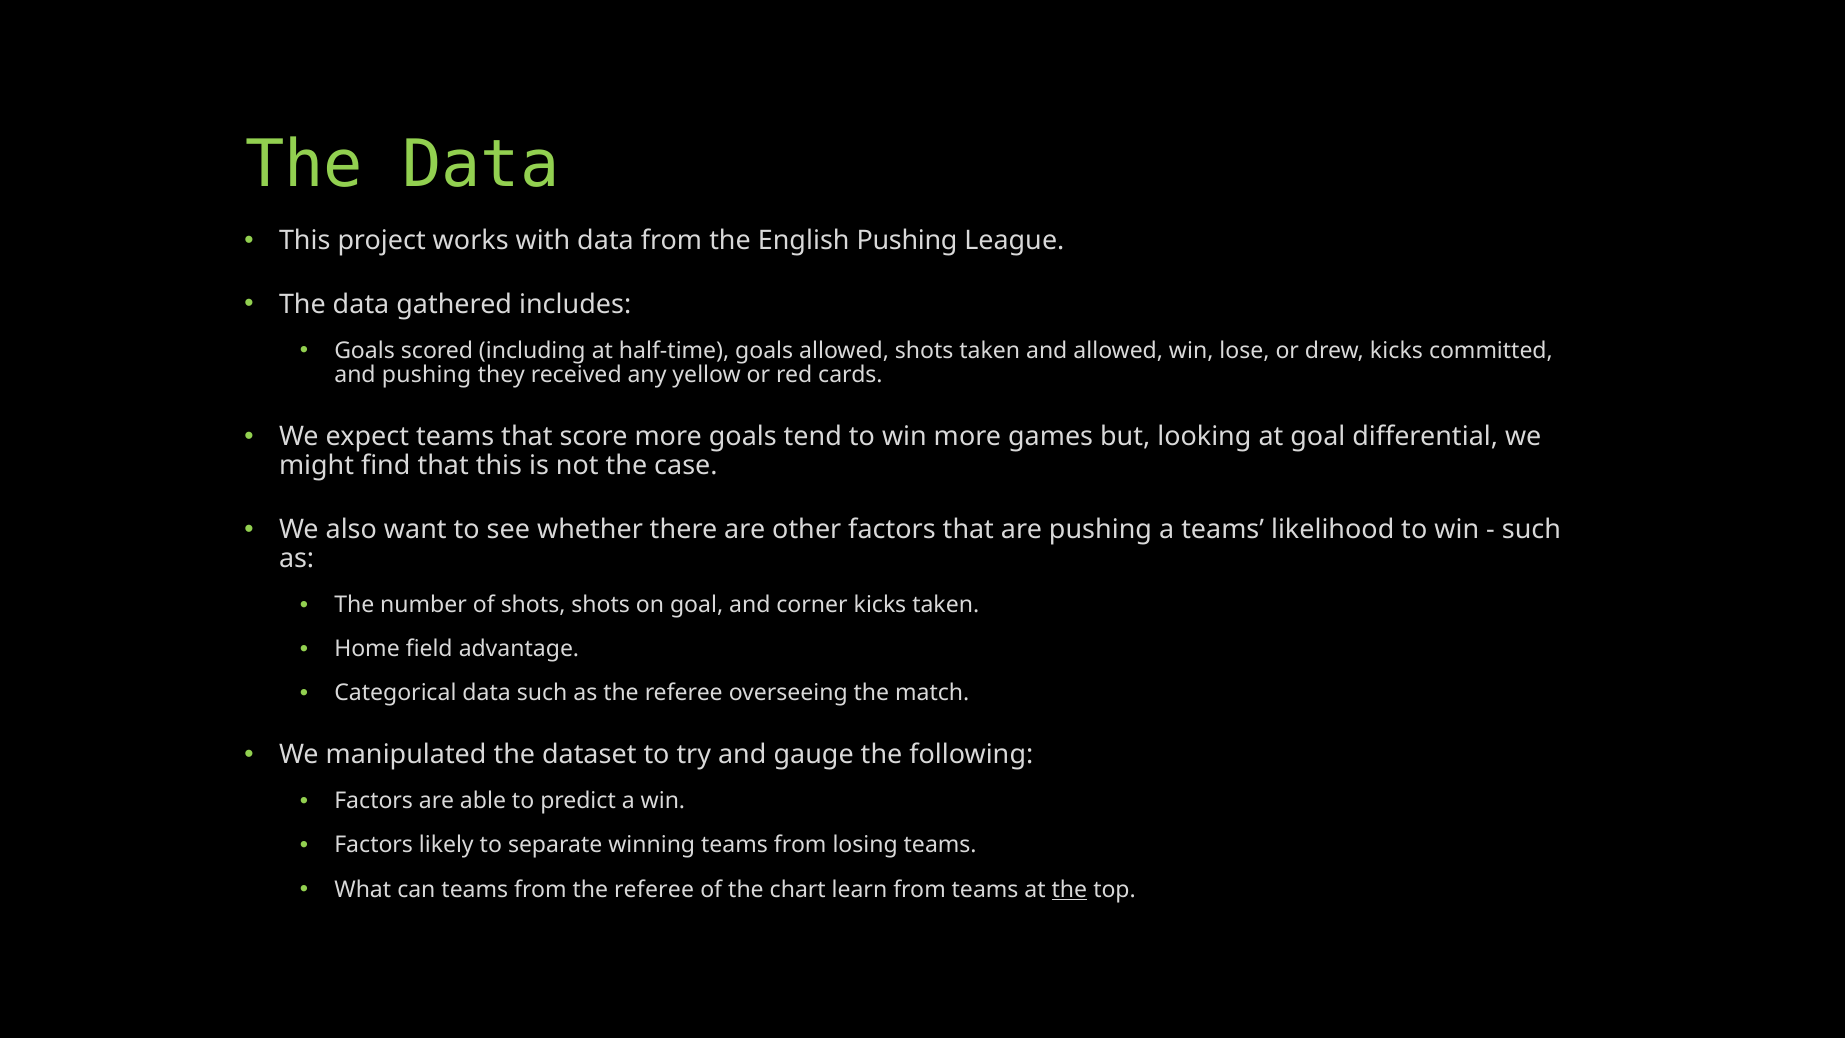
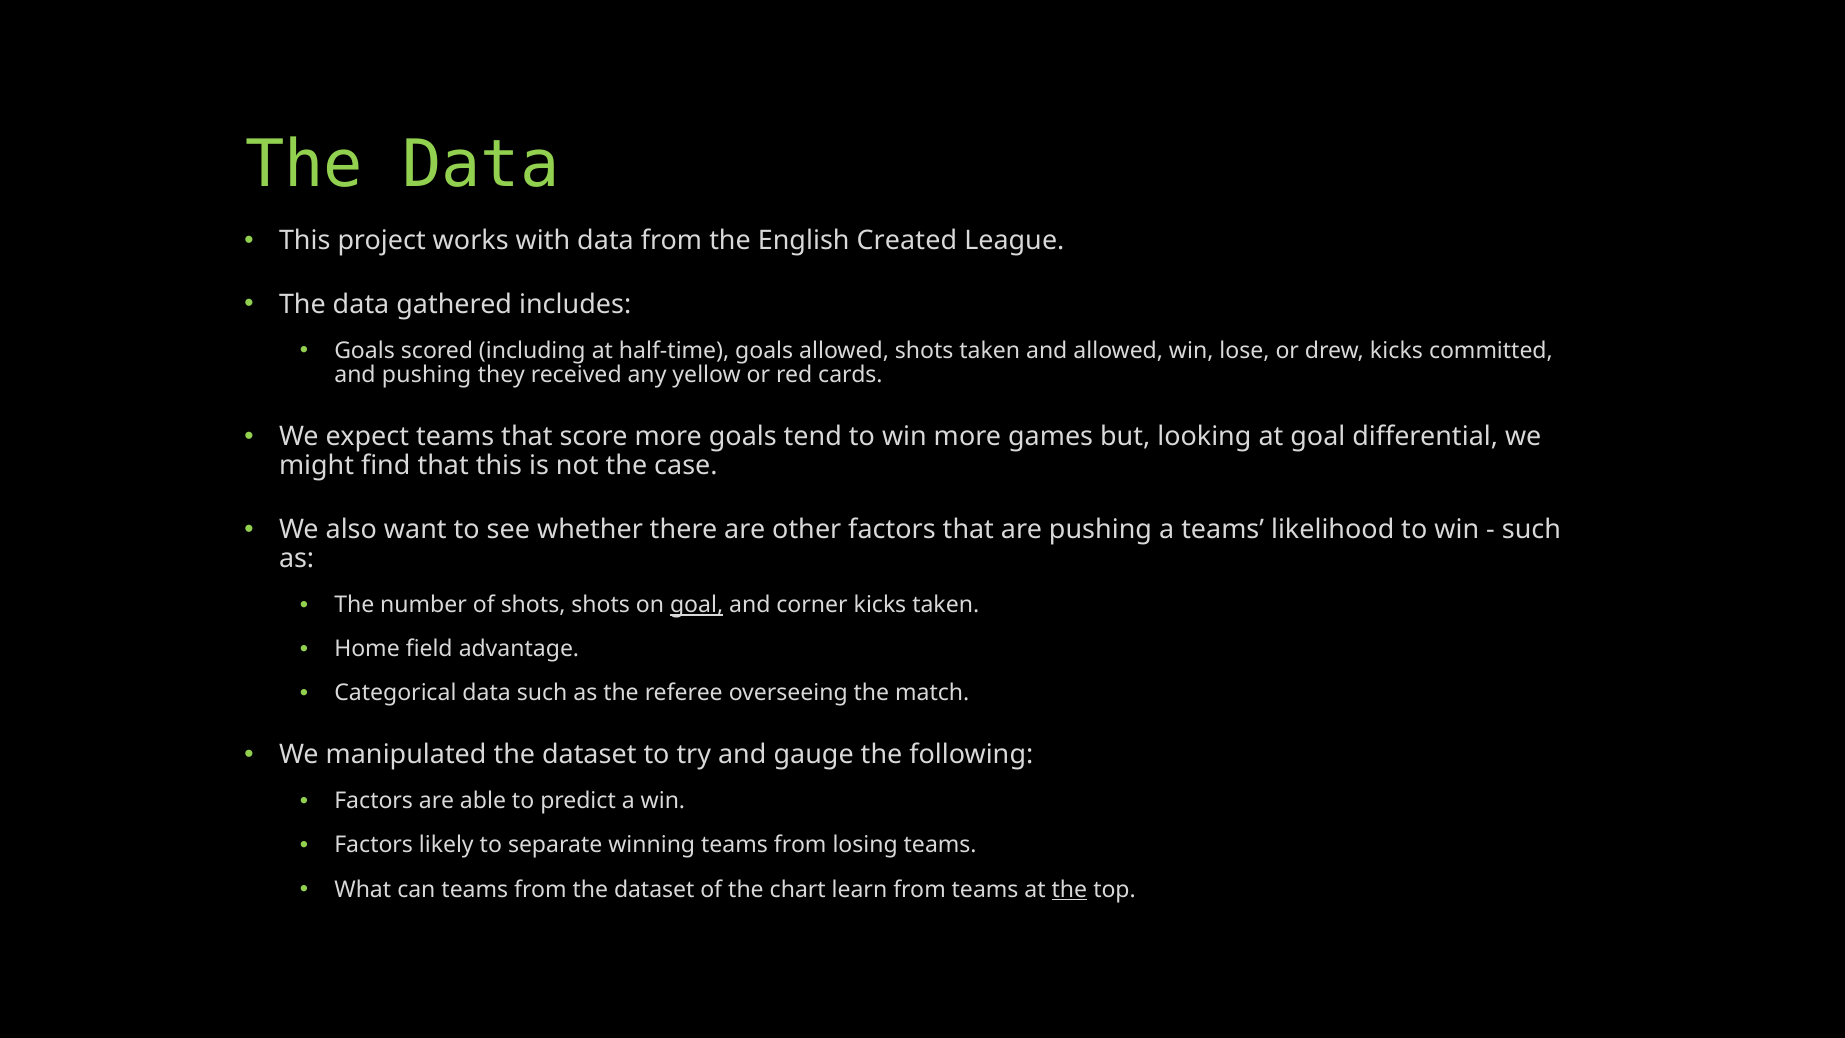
English Pushing: Pushing -> Created (907, 240)
goal underline: none -> present (697, 605)
from the referee: referee -> dataset (654, 889)
